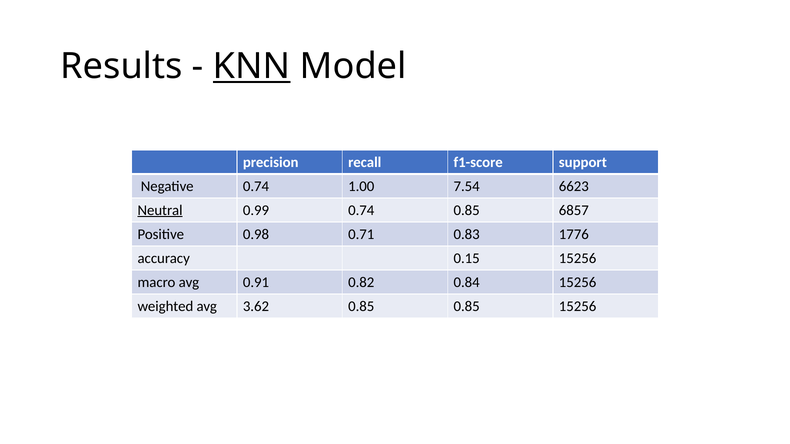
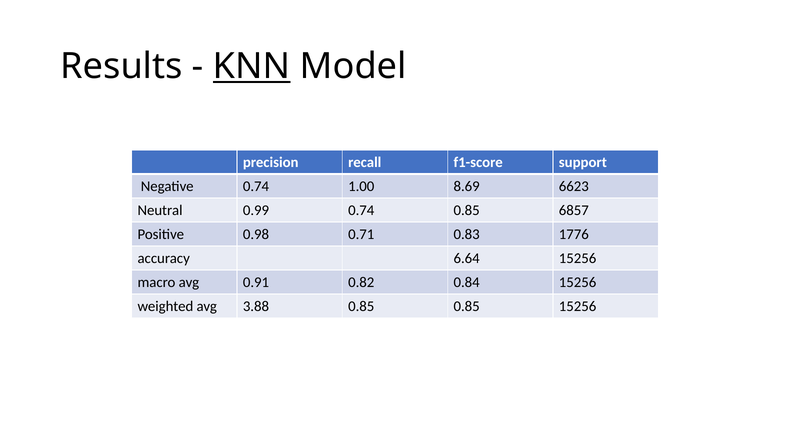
7.54: 7.54 -> 8.69 (467, 186)
Neutral underline: present -> none (160, 210)
0.15: 0.15 -> 6.64 (467, 258)
3.62: 3.62 -> 3.88 (256, 306)
